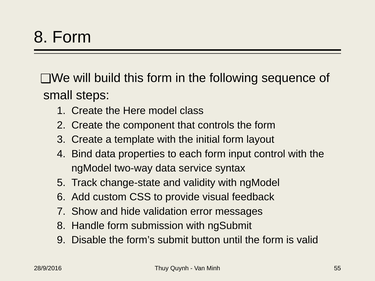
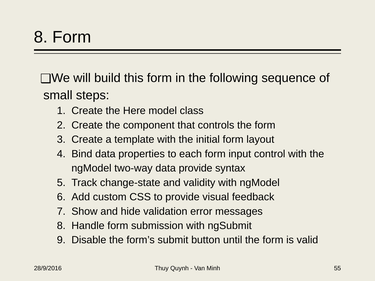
data service: service -> provide (196, 168)
